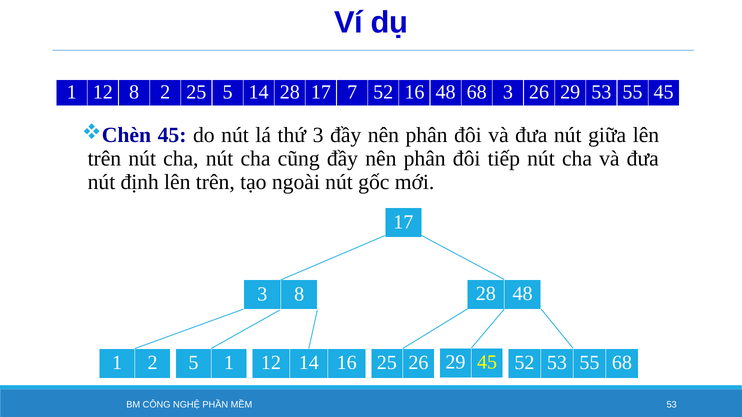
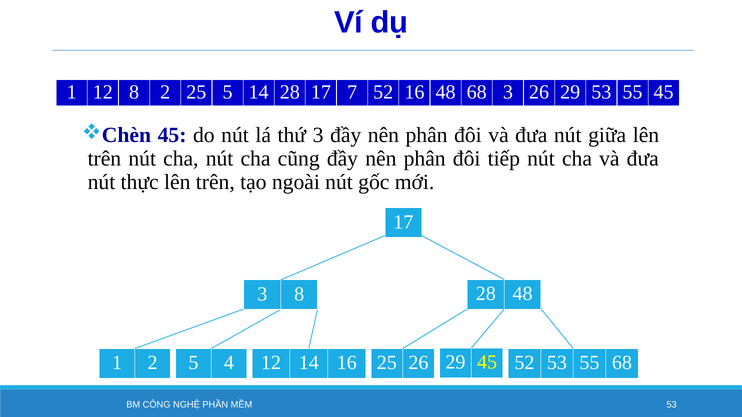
định: định -> thực (140, 182)
5 1: 1 -> 4 (229, 363)
